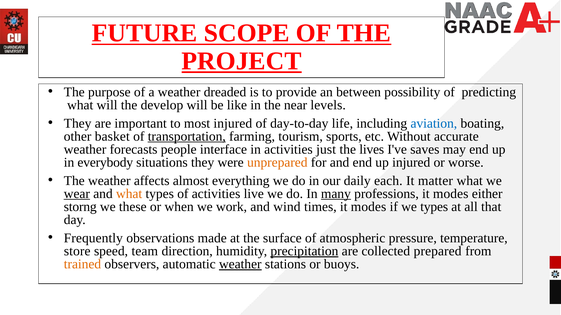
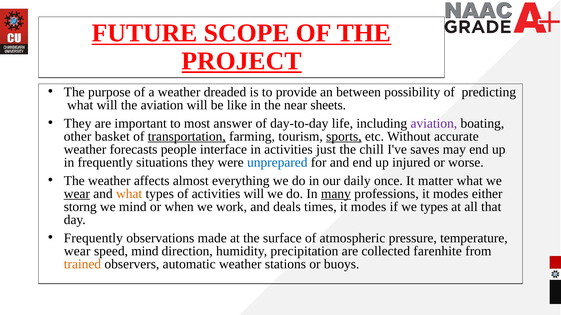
the develop: develop -> aviation (162, 105)
levels: levels -> sheets (328, 105)
most injured: injured -> answer (233, 123)
aviation colour: blue -> purple (434, 123)
sports underline: none -> present (344, 137)
lives: lives -> chill (372, 150)
in everybody: everybody -> frequently (105, 163)
unprepared colour: orange -> blue (277, 163)
each: each -> once (388, 181)
activities live: live -> will (254, 194)
we these: these -> mind (133, 207)
wind: wind -> deals (287, 207)
store: store -> wear (77, 251)
speed team: team -> mind (145, 251)
precipitation underline: present -> none (304, 251)
prepared: prepared -> farenhite (438, 251)
weather underline: present -> none (240, 265)
